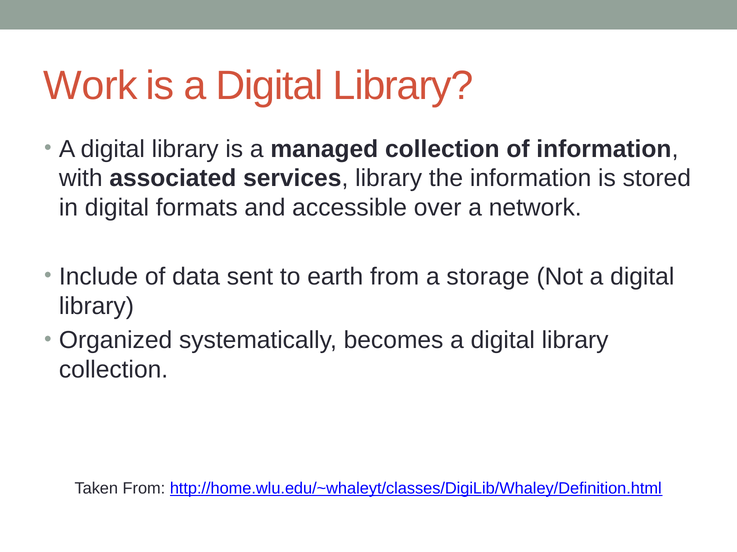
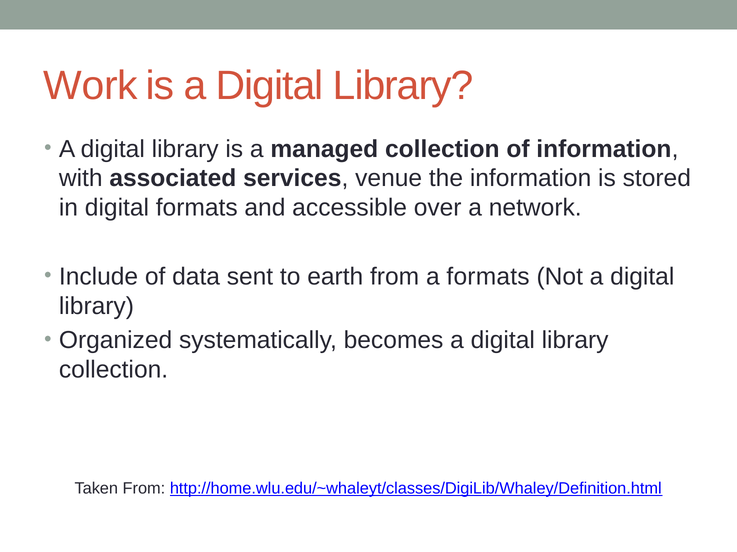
services library: library -> venue (389, 179)
a storage: storage -> formats (488, 277)
